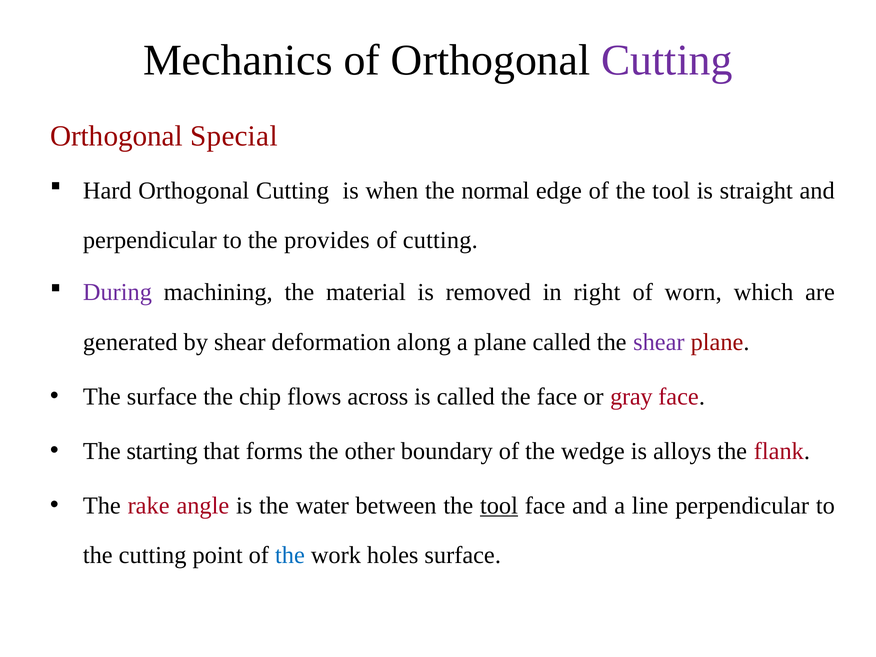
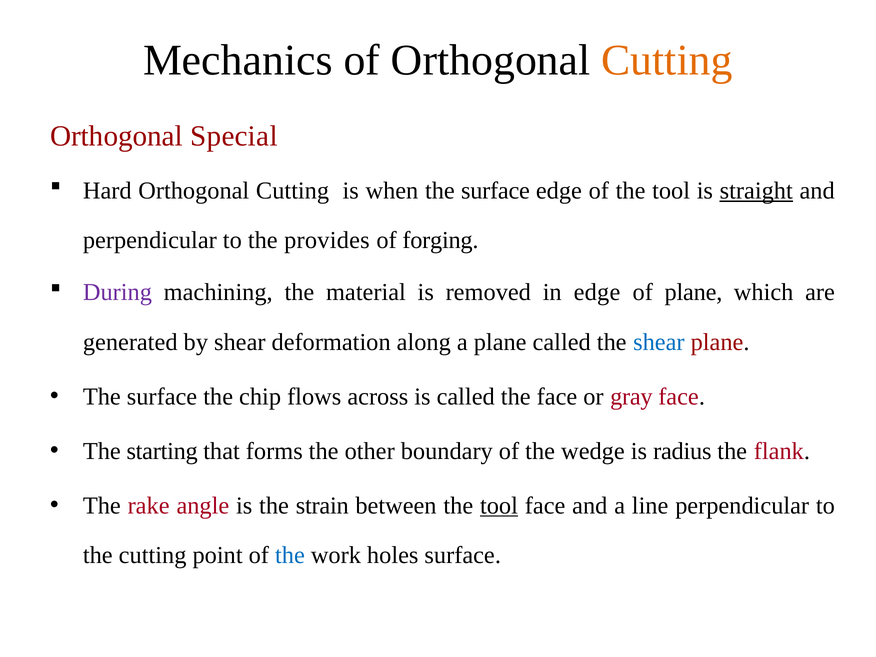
Cutting colour: purple -> orange (667, 60)
when the normal: normal -> surface (495, 191)
straight underline: none -> present (756, 191)
of cutting: cutting -> forging (440, 240)
in right: right -> edge (597, 292)
of worn: worn -> plane (693, 292)
shear colour: purple -> blue (659, 342)
alloys: alloys -> radius (682, 451)
water: water -> strain (322, 506)
